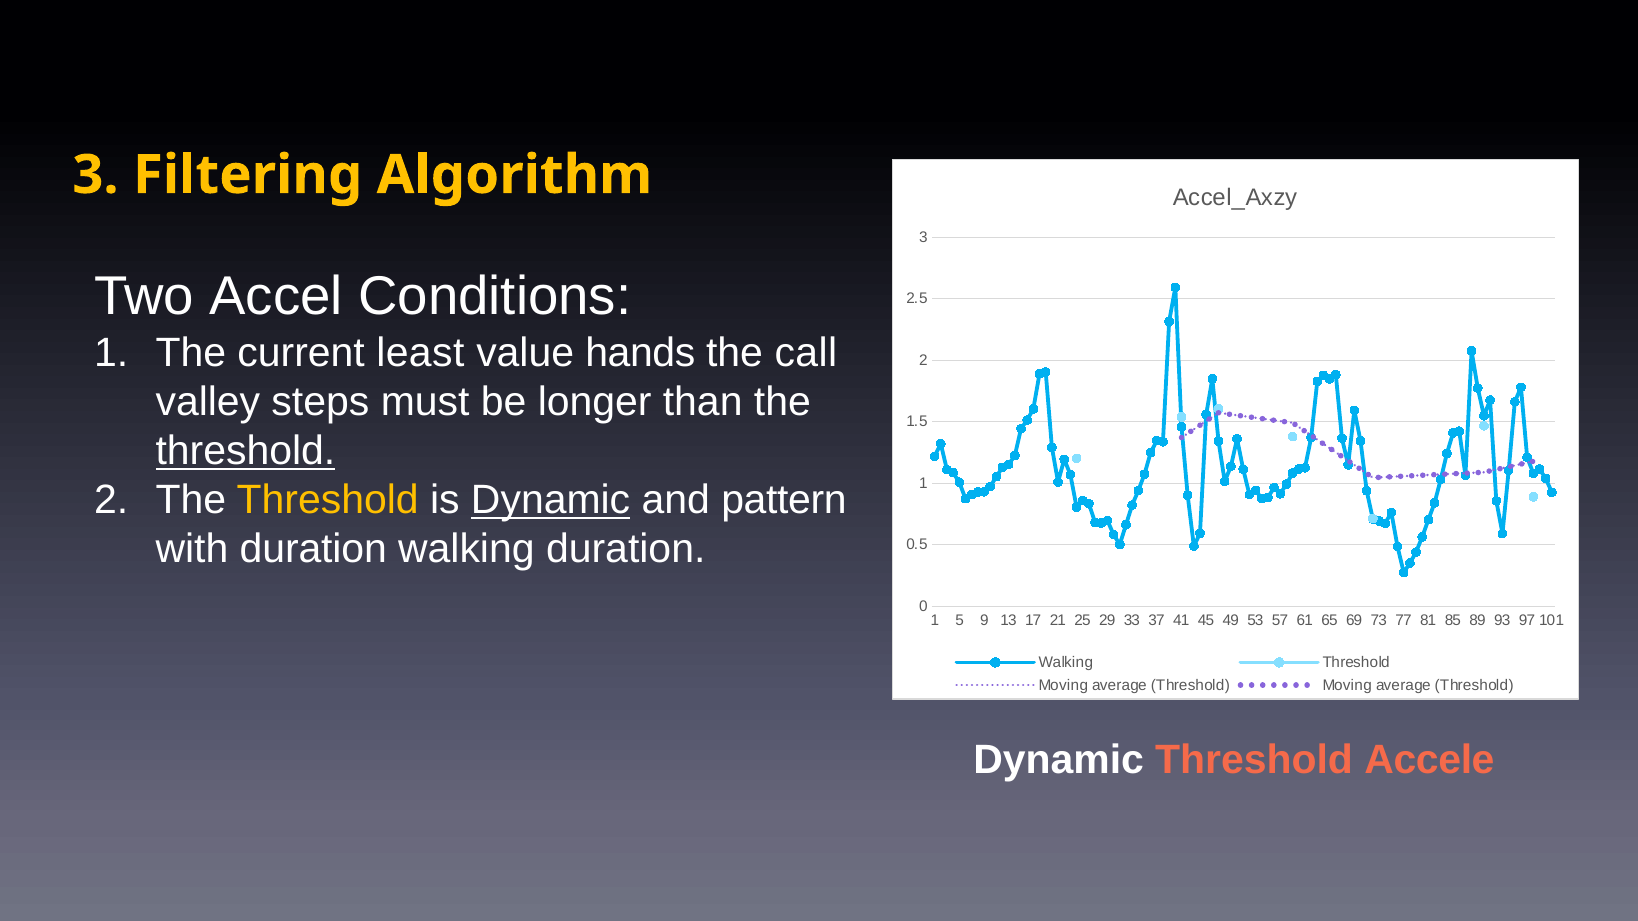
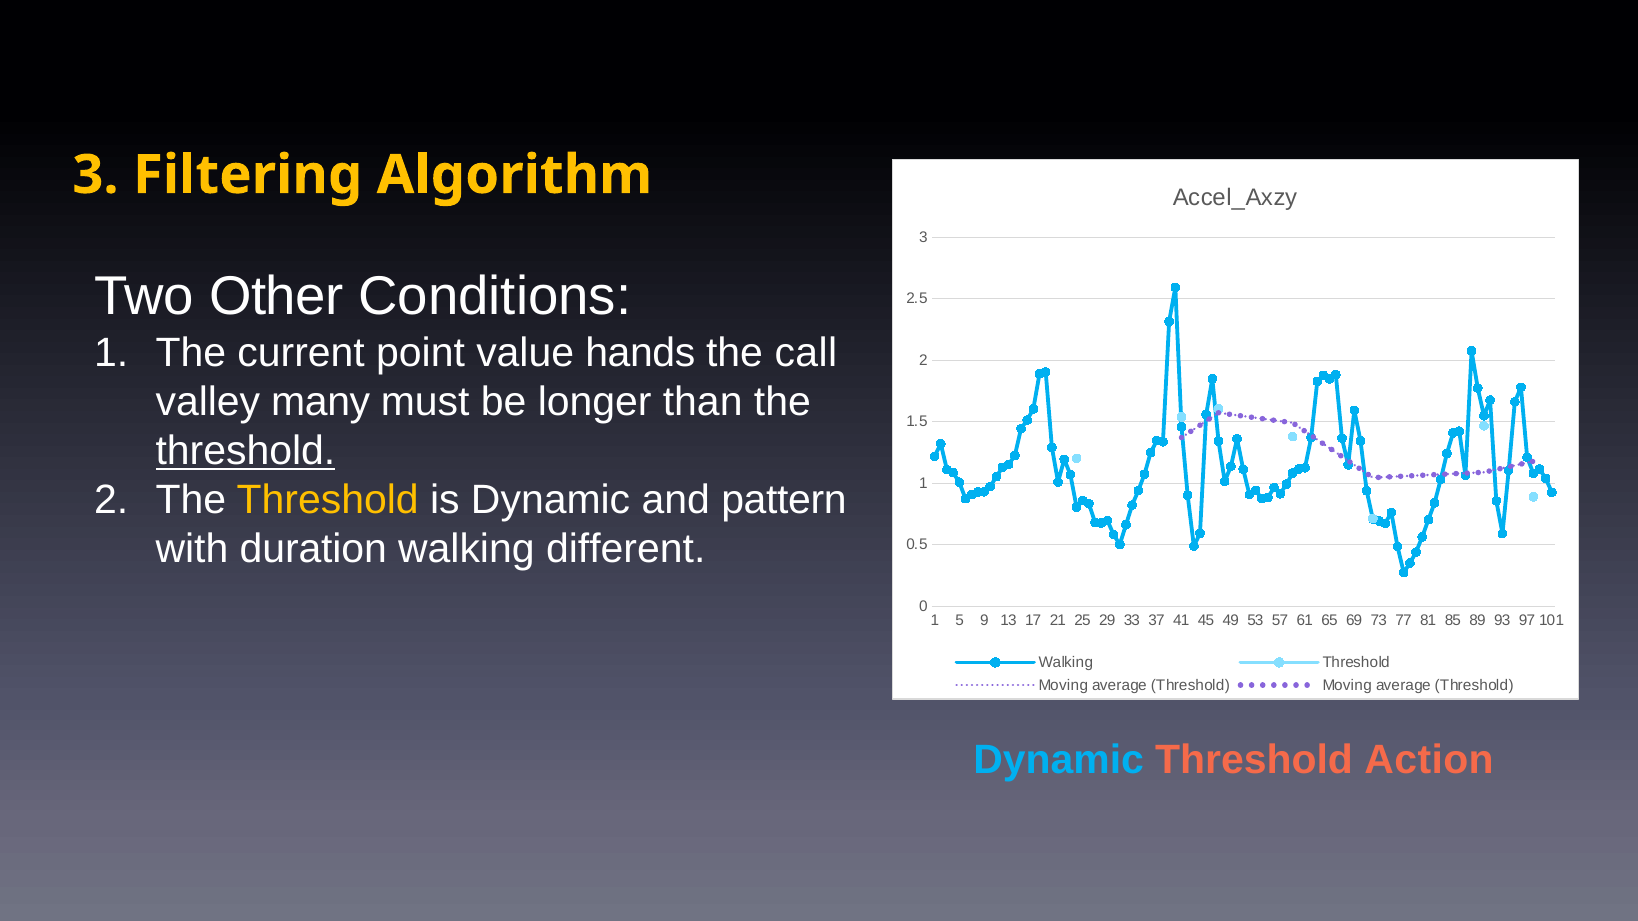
Accel: Accel -> Other (276, 297)
least: least -> point (421, 353)
steps: steps -> many (321, 402)
Dynamic underline: present -> none (551, 501)
walking duration: duration -> different (626, 550)
Dynamic colour: white -> light blue (1059, 760)
Accele: Accele -> Action (1429, 760)
